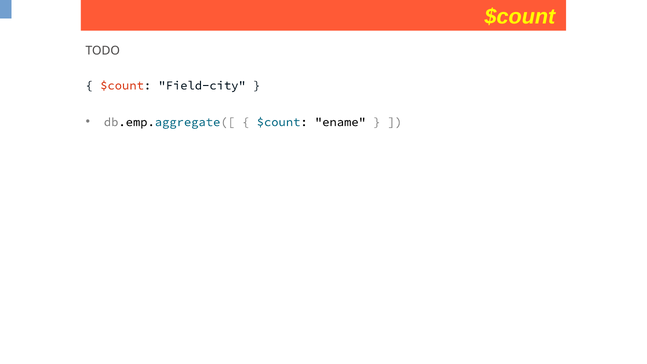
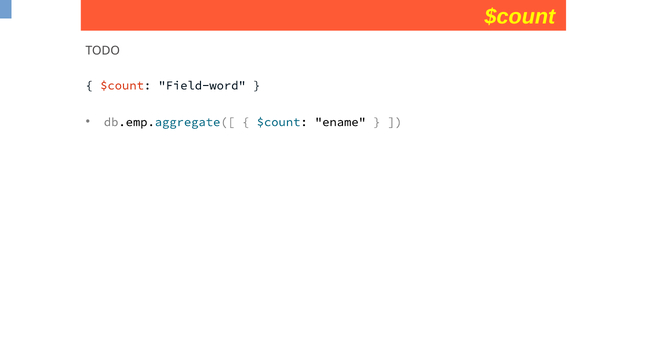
Field-city: Field-city -> Field-word (202, 85)
